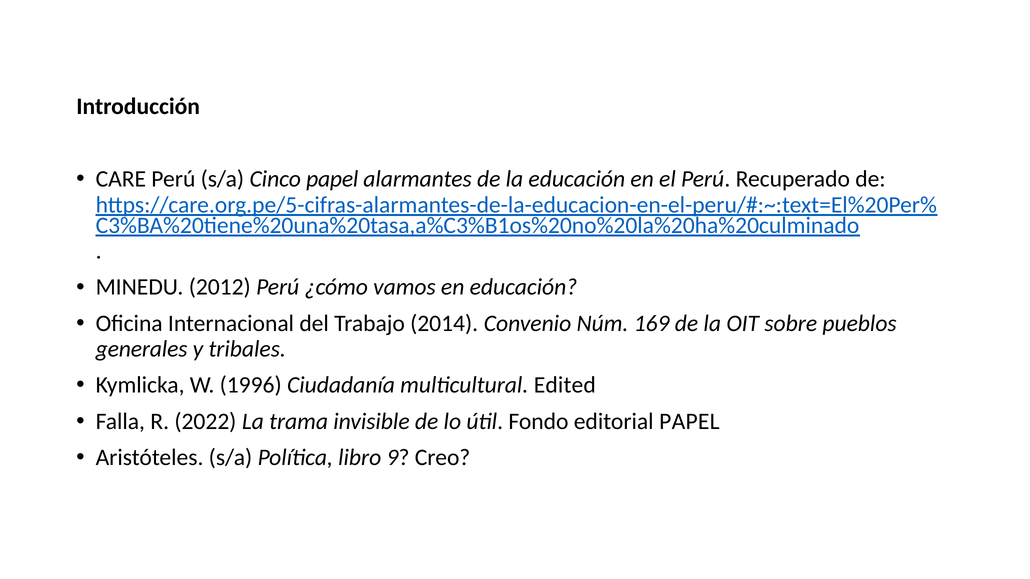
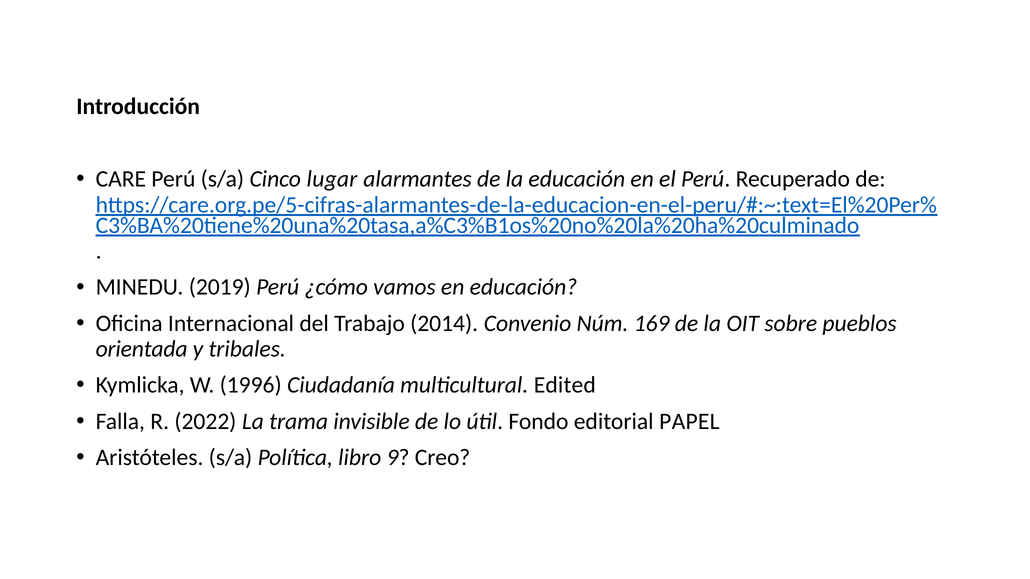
Cinco papel: papel -> lugar (332, 179)
2012: 2012 -> 2019 (220, 287)
generales: generales -> orientada (142, 349)
